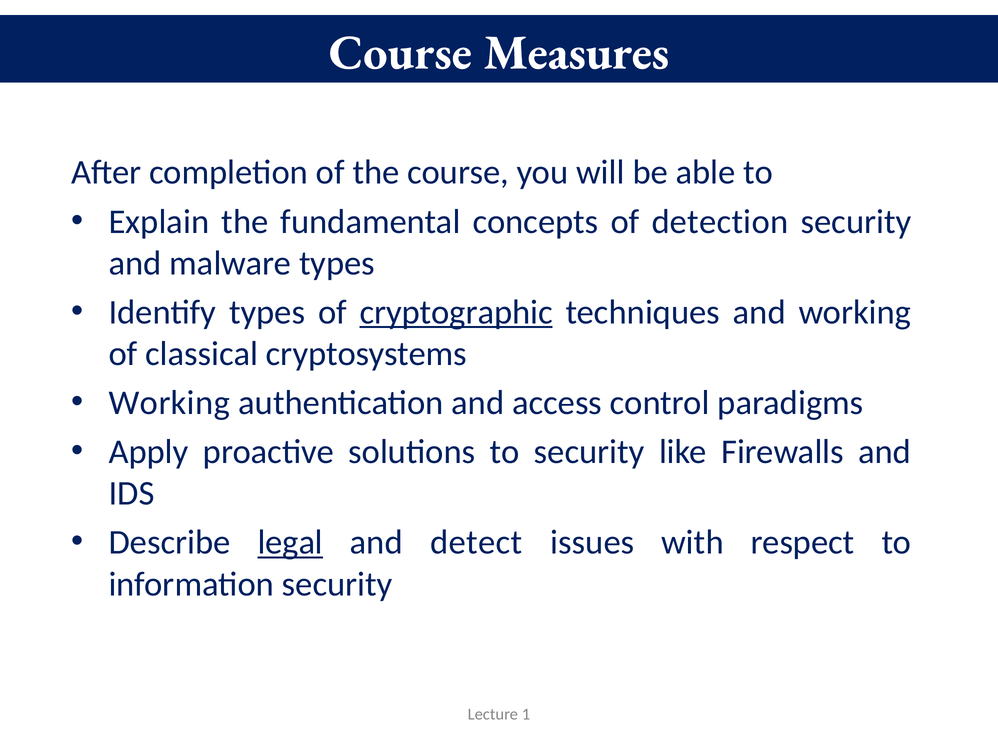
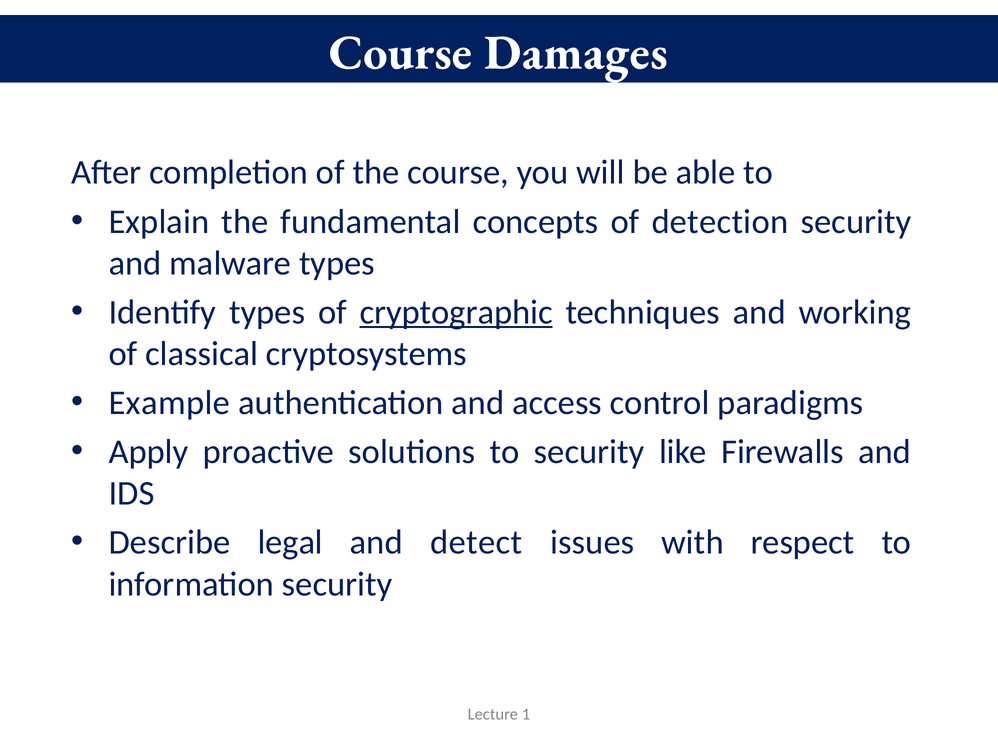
Measures: Measures -> Damages (576, 53)
Working: Working -> Example (169, 403)
legal underline: present -> none (290, 543)
